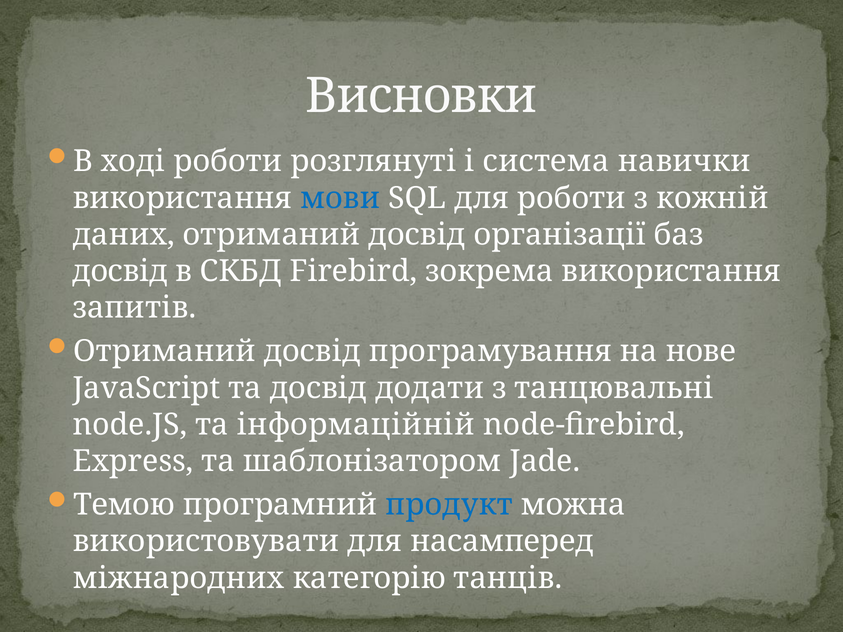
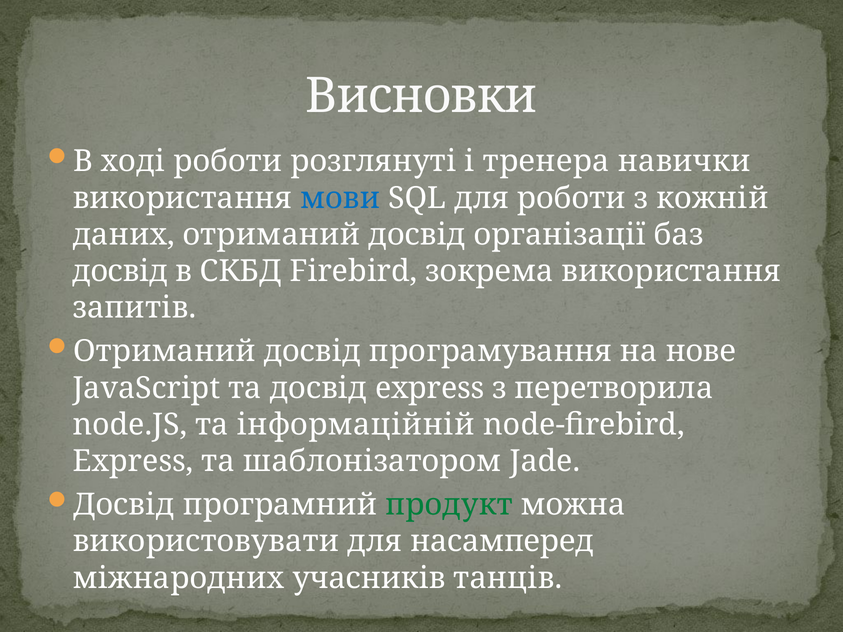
система: система -> тренера (546, 161)
досвід додати: додати -> express (430, 388)
танцювальні: танцювальні -> перетворила (614, 388)
Темою: Темою -> Досвід (124, 505)
продукт colour: blue -> green (449, 505)
категорію: категорію -> учасників (369, 578)
